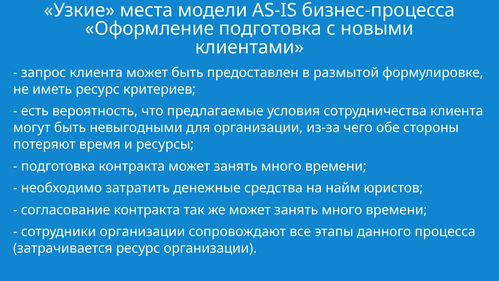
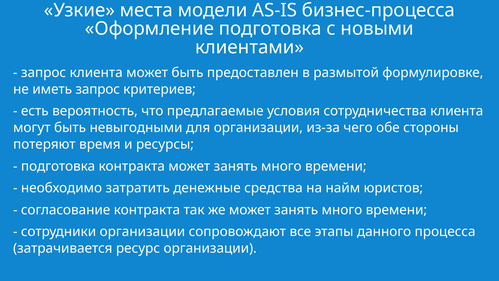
иметь ресурс: ресурс -> запрос (98, 89)
